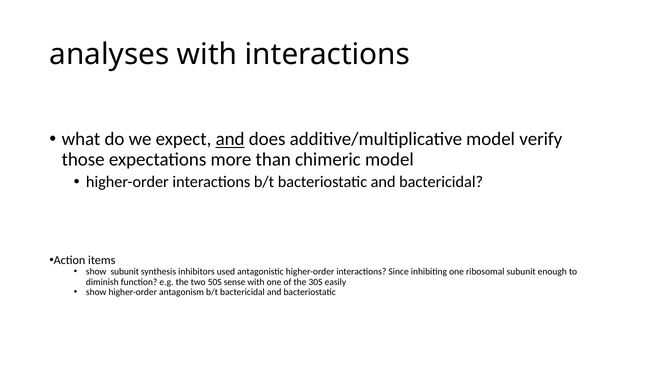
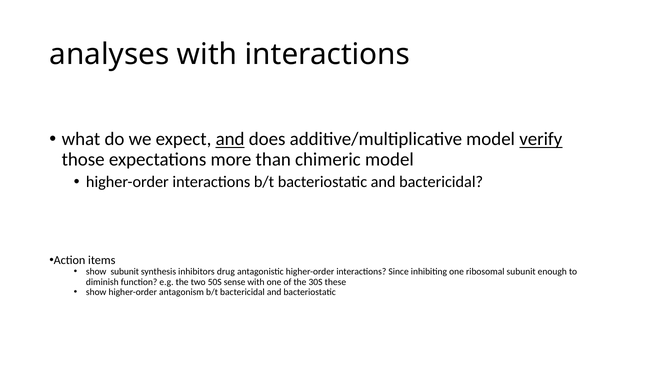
verify underline: none -> present (541, 139)
used: used -> drug (226, 272)
easily: easily -> these (335, 282)
